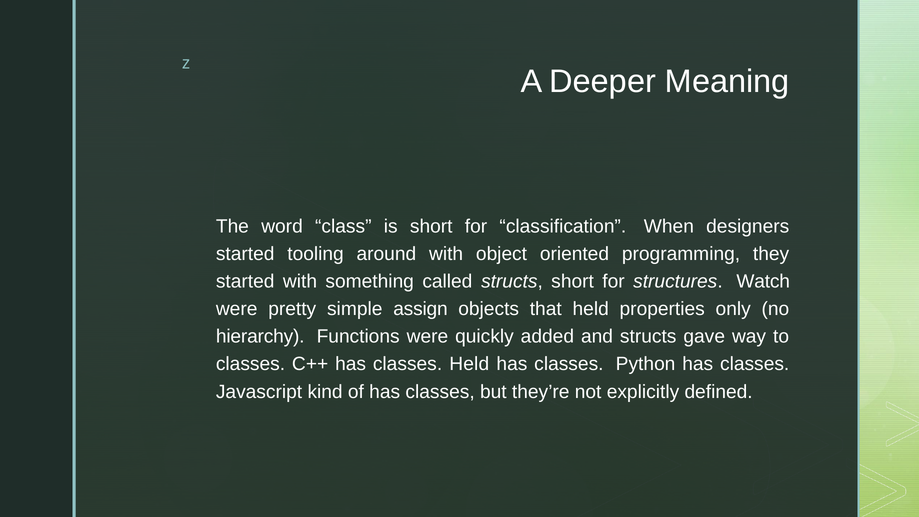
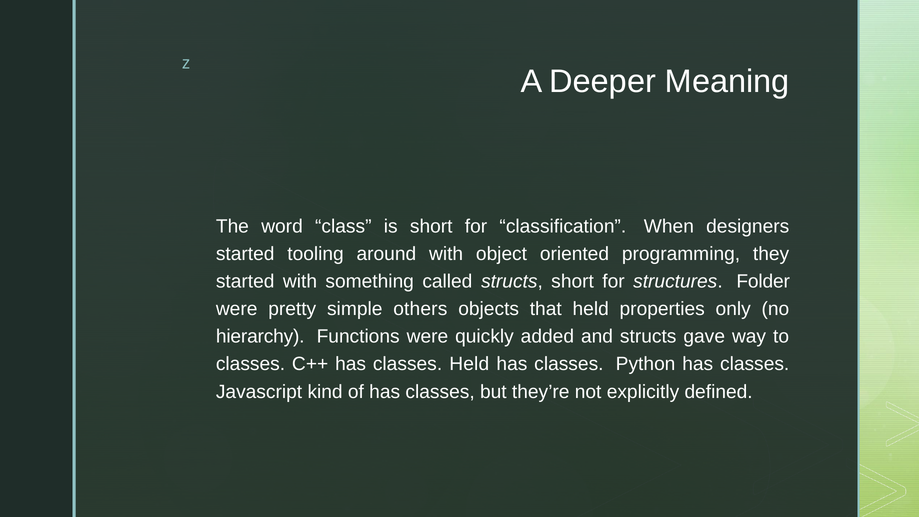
Watch: Watch -> Folder (763, 281)
assign: assign -> others (420, 309)
